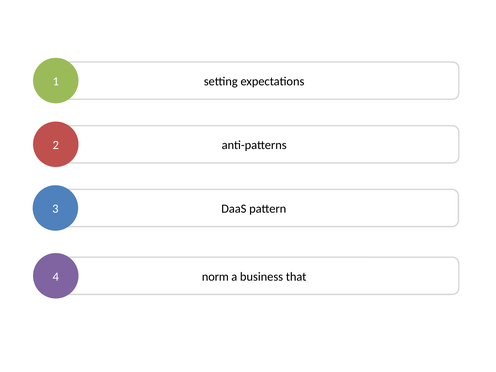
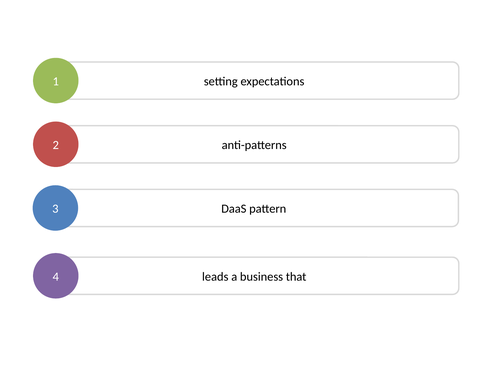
norm: norm -> leads (215, 277)
